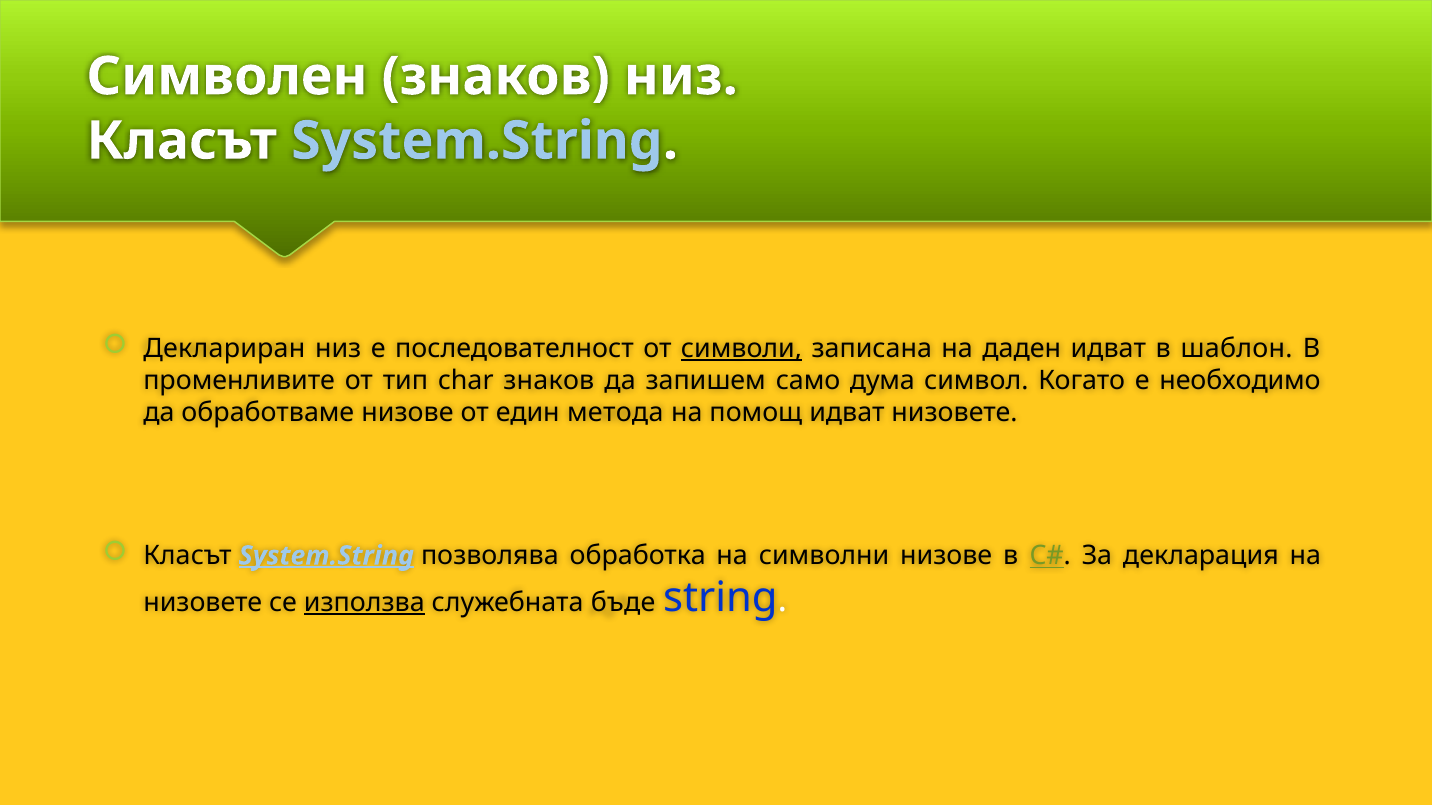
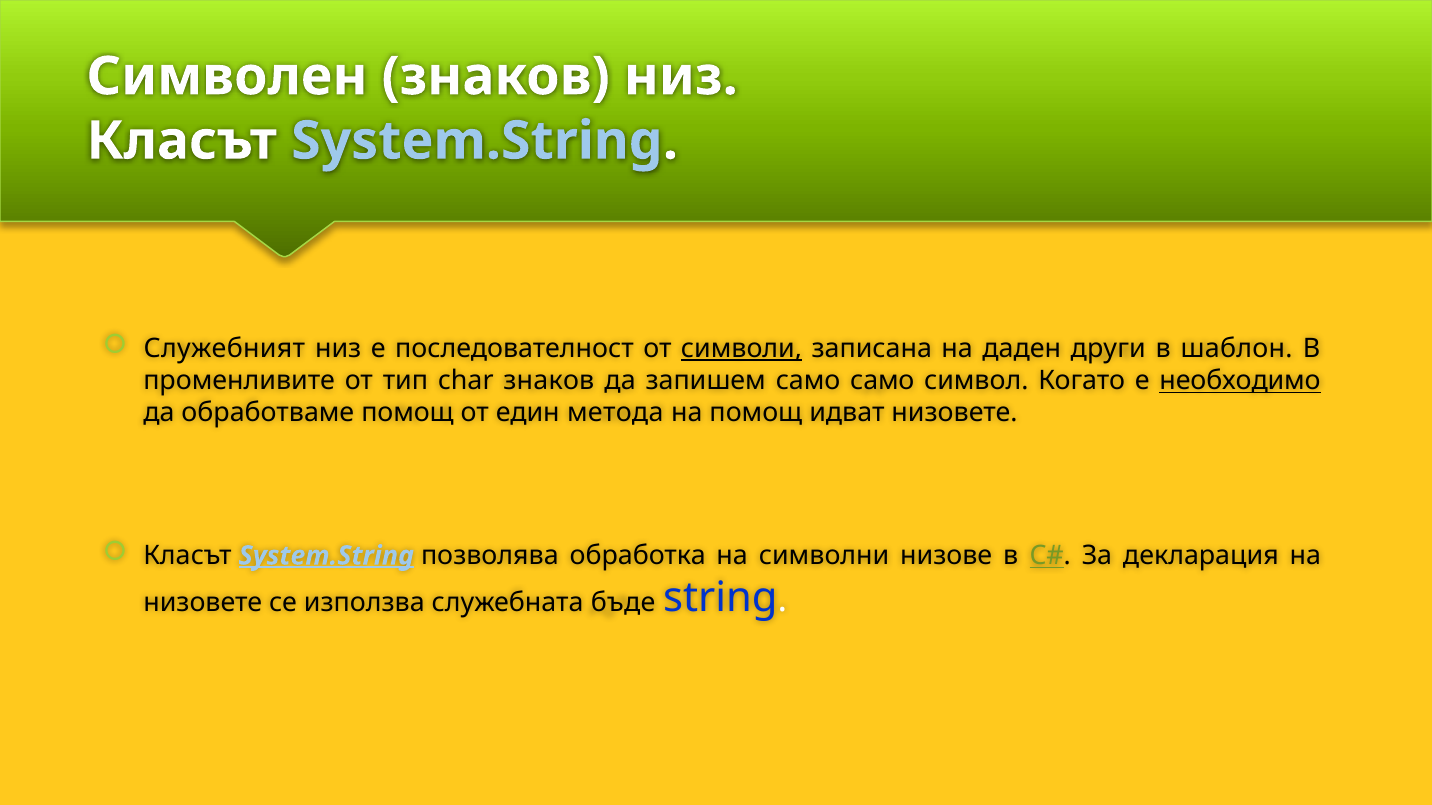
Деклариран: Деклариран -> Служебният (224, 349)
даден идват: идват -> други (1108, 349)
само дума: дума -> само (882, 381)
необходимо underline: none -> present (1240, 381)
обработваме низове: низове -> помощ (408, 413)
използва underline: present -> none (364, 603)
